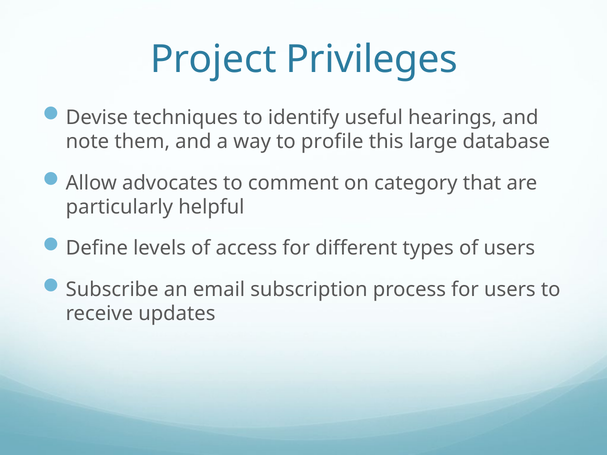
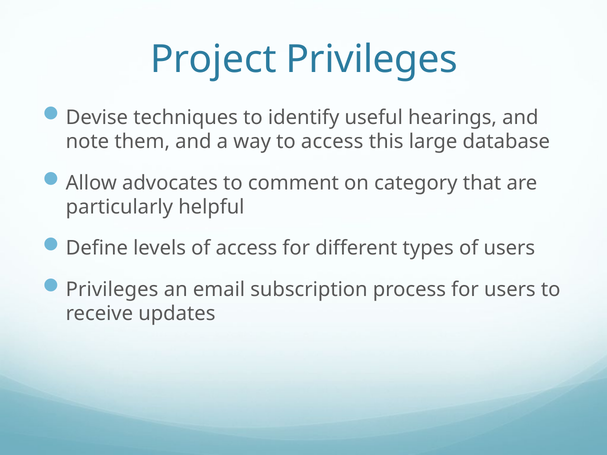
to profile: profile -> access (332, 142)
Subscribe: Subscribe -> Privileges (112, 290)
